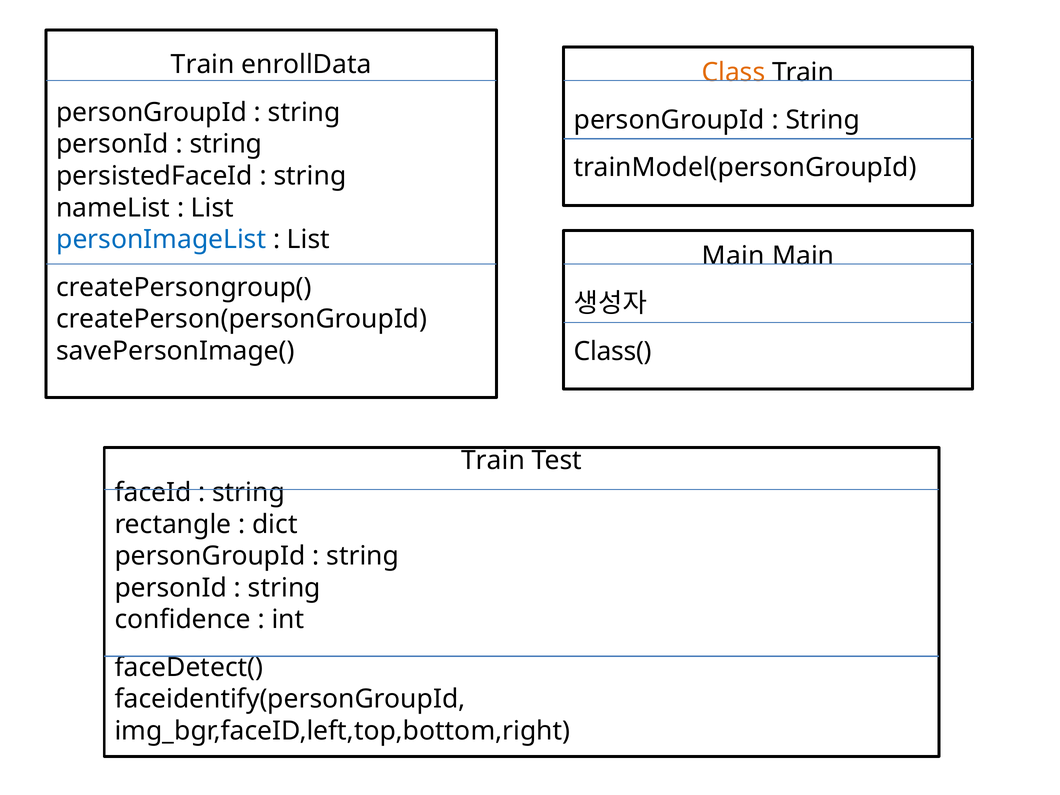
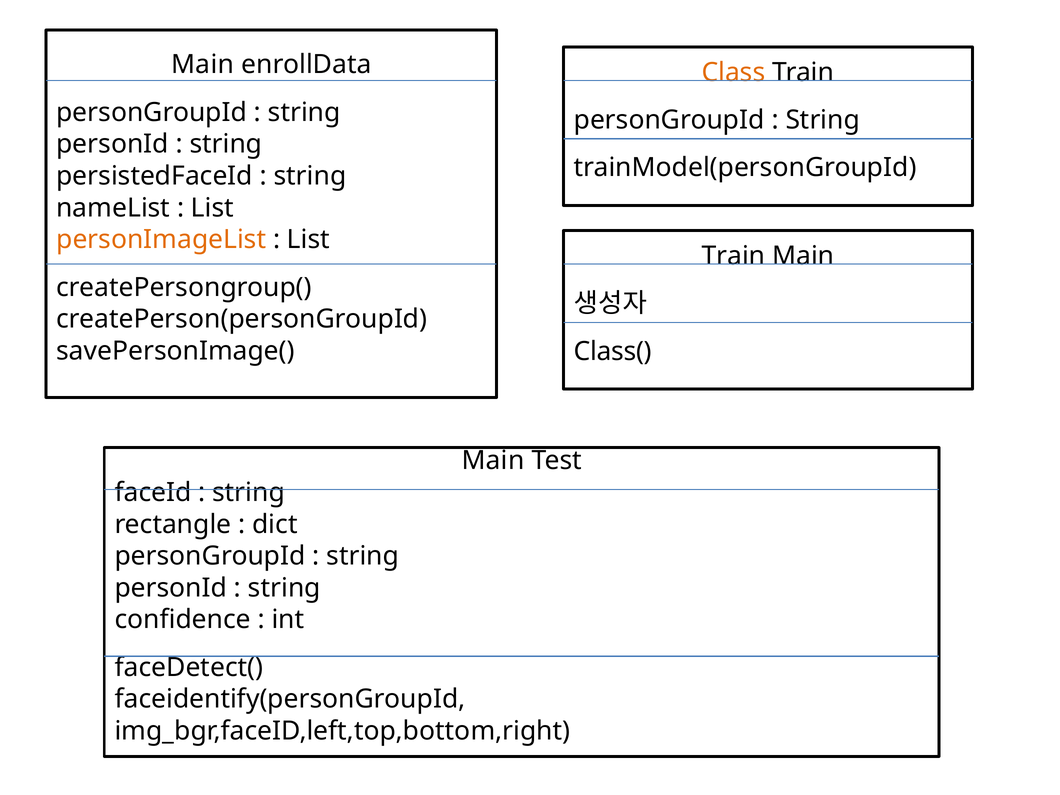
Train: Train -> Main (203, 65)
personImageList colour: blue -> orange (161, 240)
Main: Main -> Train (733, 256)
Train: Train -> Main (493, 461)
